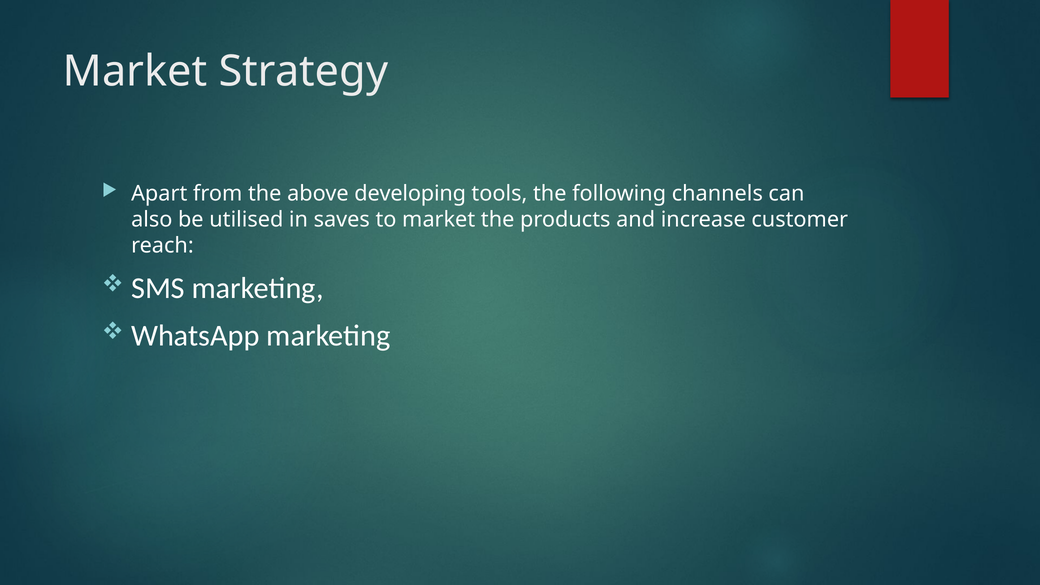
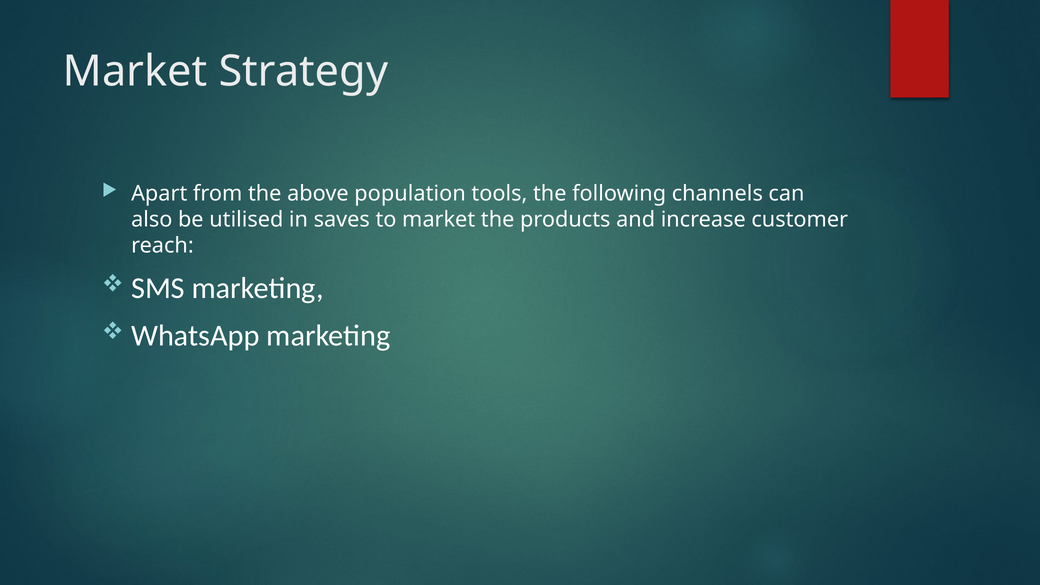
developing: developing -> population (410, 194)
